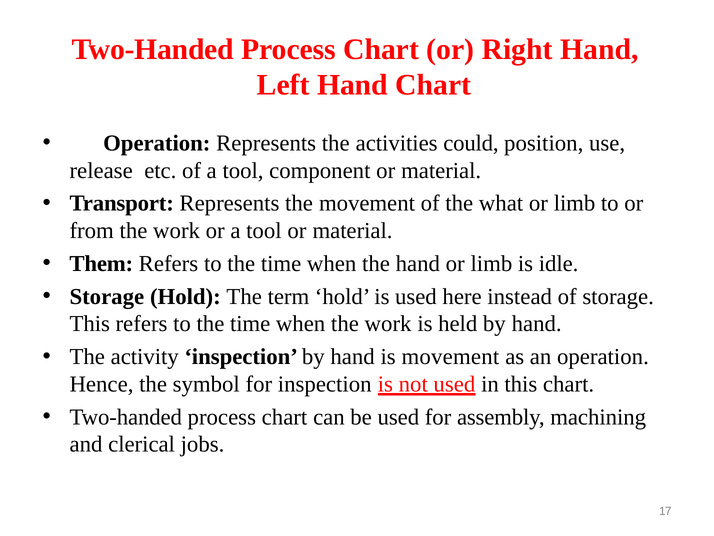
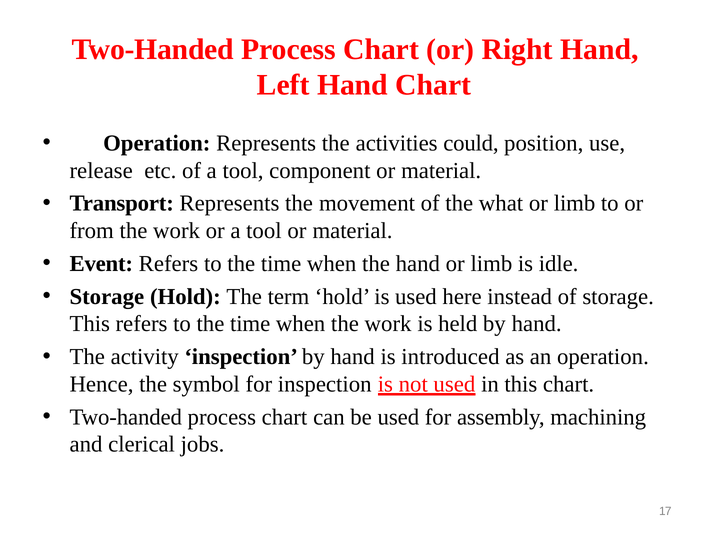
Them: Them -> Event (101, 263)
is movement: movement -> introduced (450, 356)
